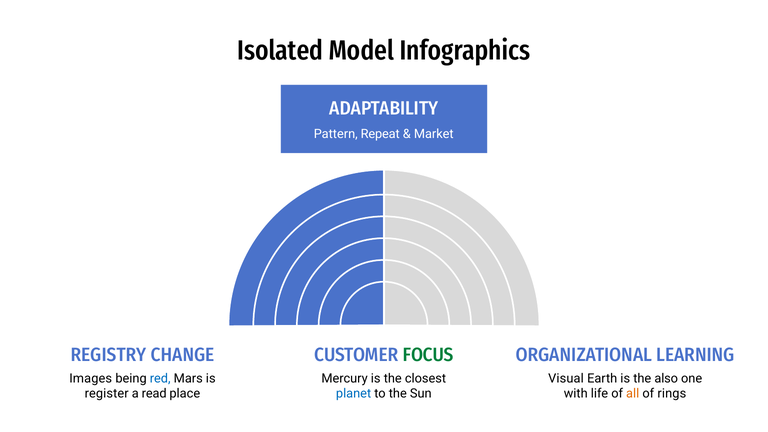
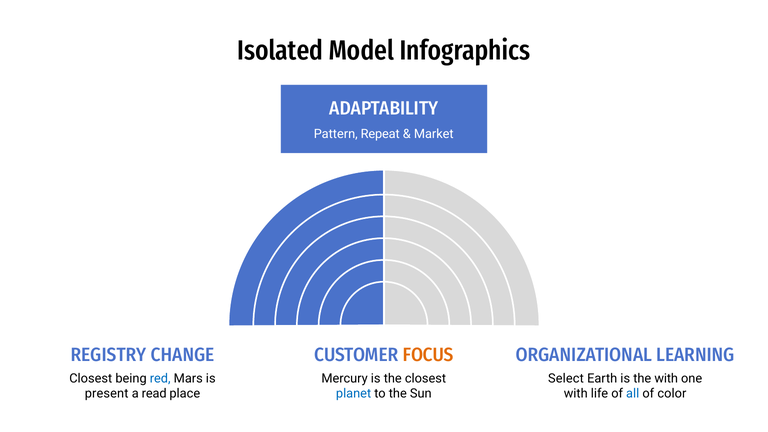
FOCUS colour: green -> orange (428, 355)
Images: Images -> Closest (91, 378)
Visual: Visual -> Select (566, 378)
the also: also -> with (666, 378)
register: register -> present (107, 394)
all colour: orange -> blue (633, 394)
rings: rings -> color (672, 394)
